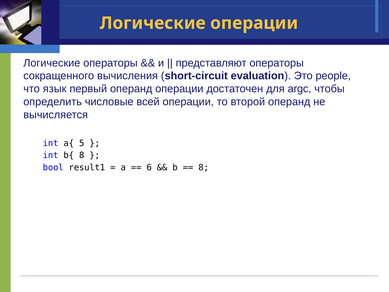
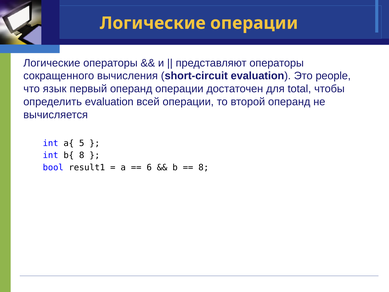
argc: argc -> total (299, 89)
определить числовые: числовые -> evaluation (109, 102)
